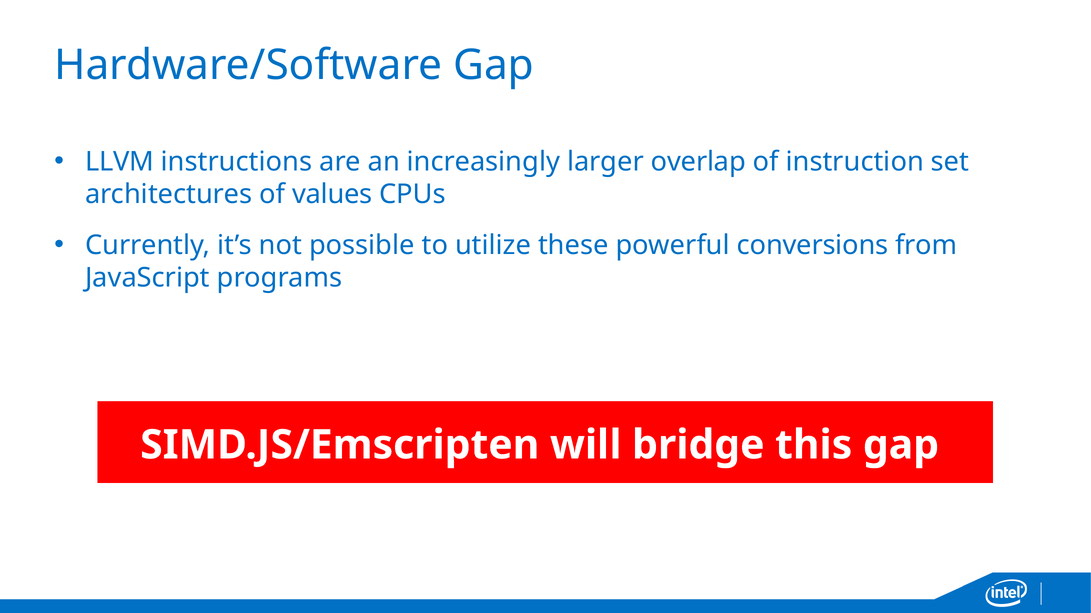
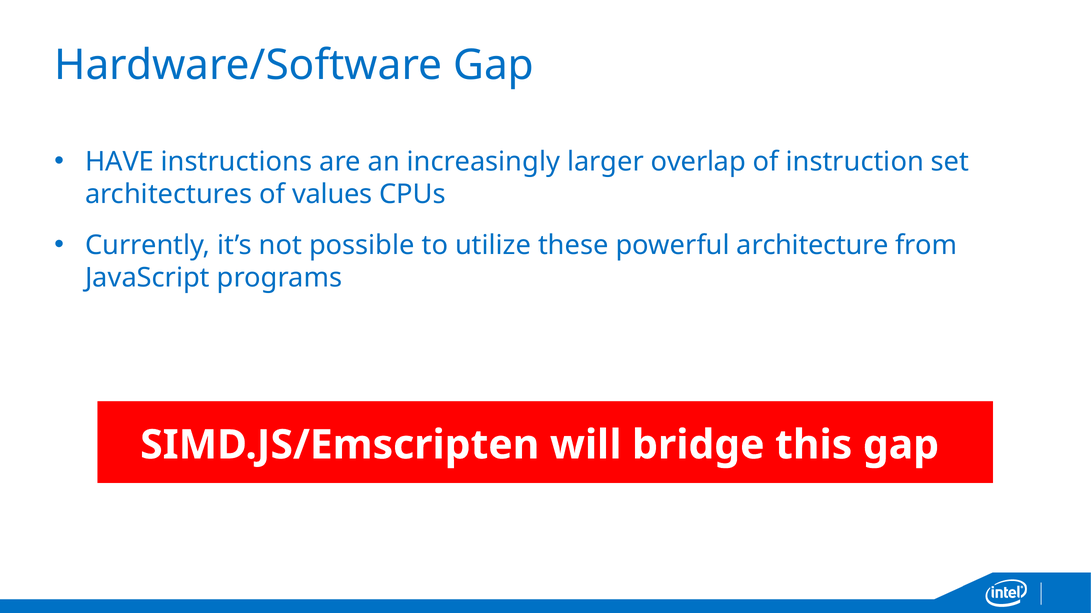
LLVM: LLVM -> HAVE (120, 162)
conversions: conversions -> architecture (813, 245)
